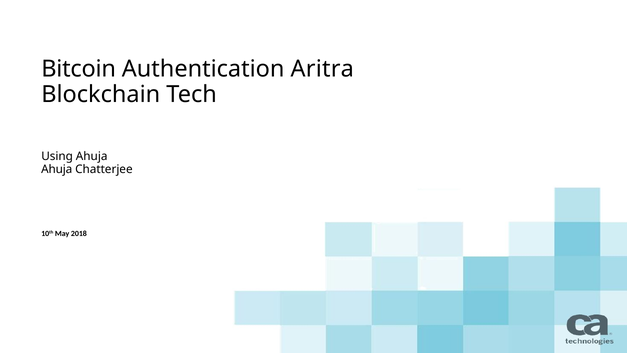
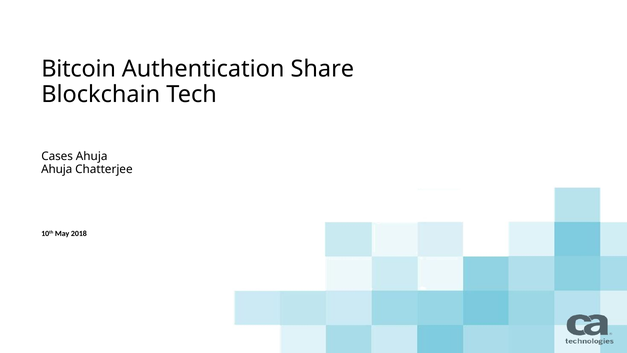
Aritra: Aritra -> Share (322, 69)
Using: Using -> Cases (57, 156)
